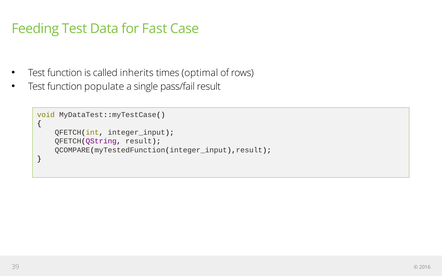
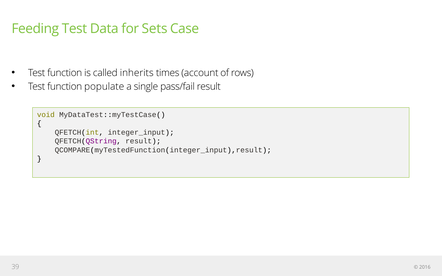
Fast: Fast -> Sets (155, 29)
optimal: optimal -> account (200, 73)
